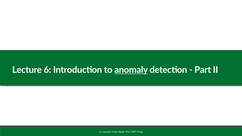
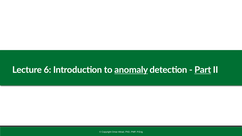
Part underline: none -> present (203, 70)
